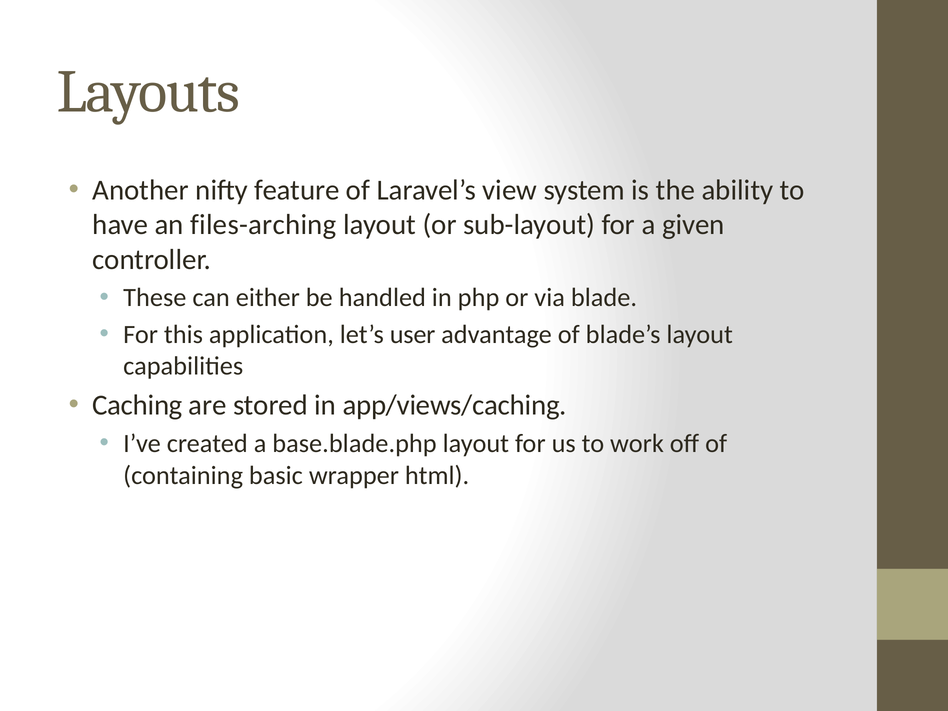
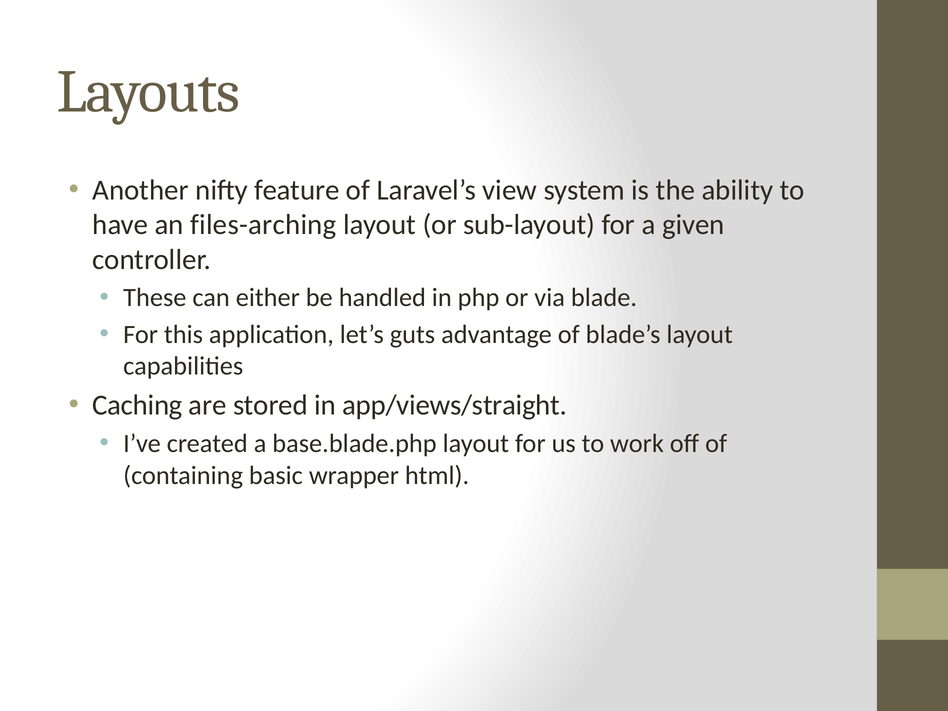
user: user -> guts (412, 335)
app/views/caching: app/views/caching -> app/views/straight (455, 405)
